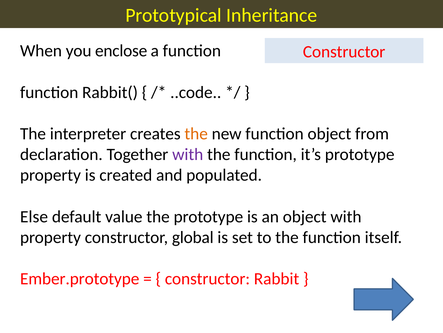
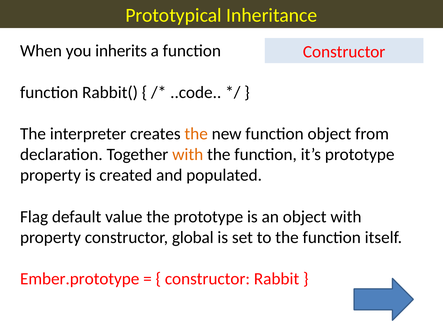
enclose: enclose -> inherits (121, 51)
with colour: purple -> orange (188, 154)
Else: Else -> Flag (34, 216)
